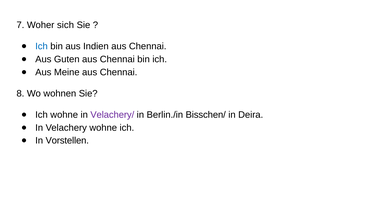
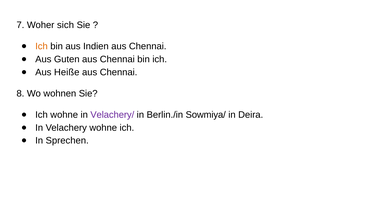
Ich colour: blue -> orange (42, 46)
Meine: Meine -> Heiße (67, 72)
Bisschen/: Bisschen/ -> Sowmiya/ (206, 115)
Vorstellen: Vorstellen -> Sprechen (67, 141)
